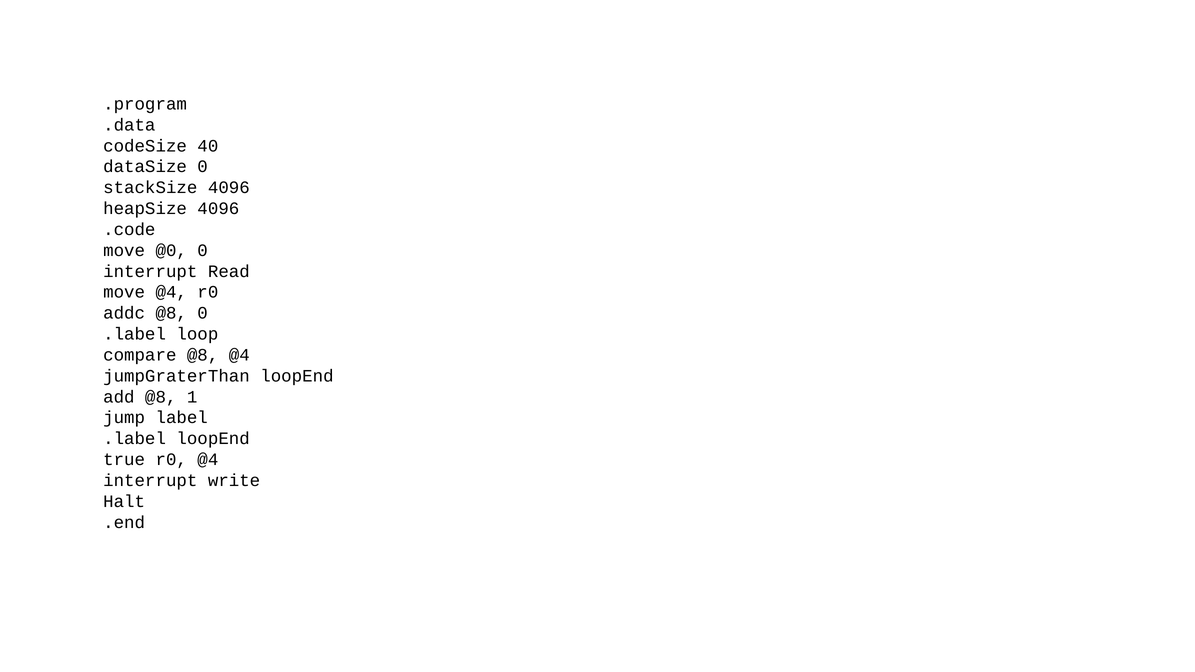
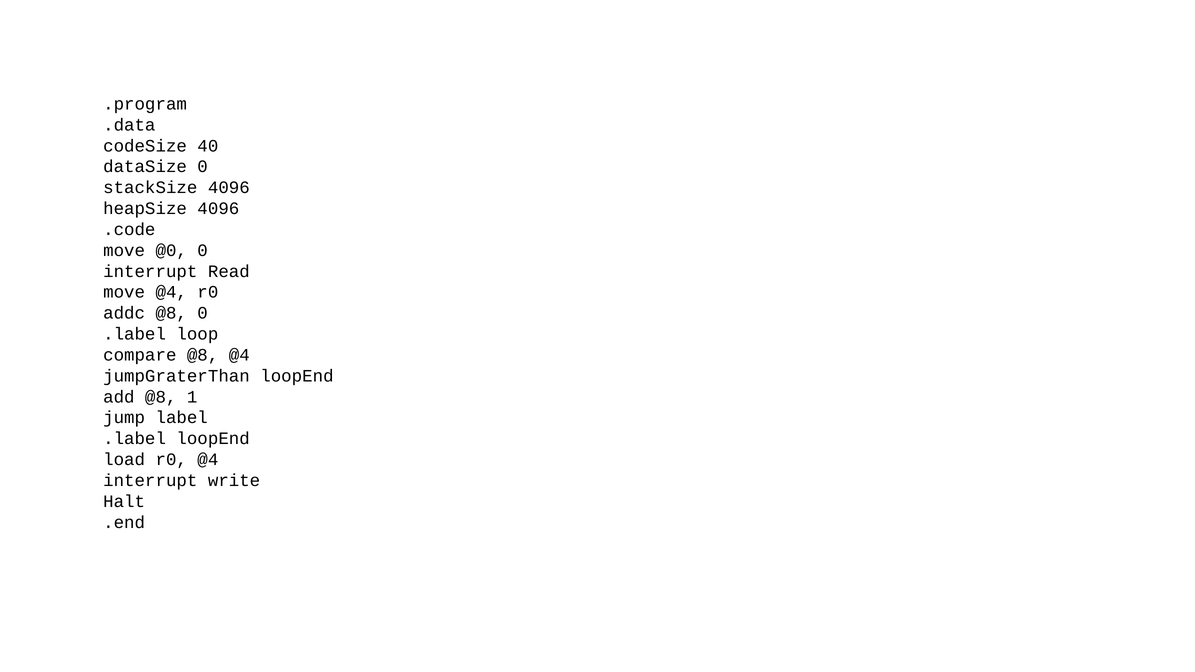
true: true -> load (124, 460)
